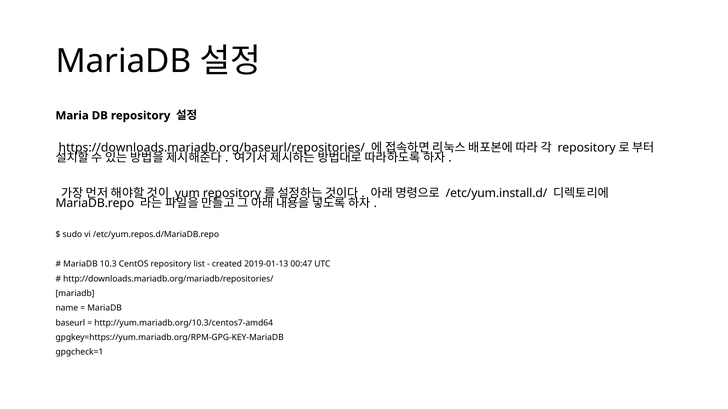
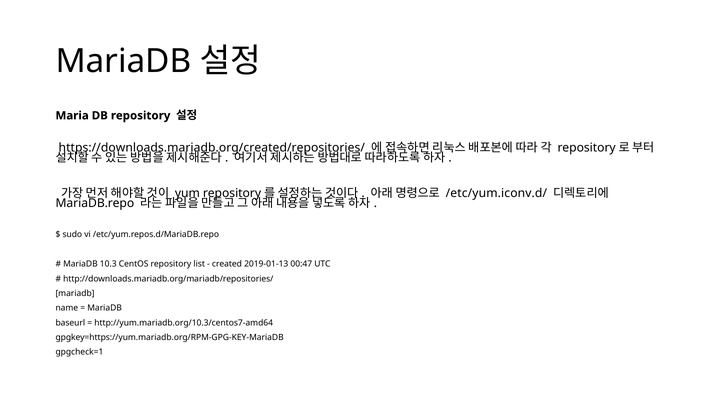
https://downloads.mariadb.org/baseurl/repositories/: https://downloads.mariadb.org/baseurl/repositories/ -> https://downloads.mariadb.org/created/repositories/ (212, 148)
/etc/yum.install.d/: /etc/yum.install.d/ -> /etc/yum.iconv.d/ (496, 194)
